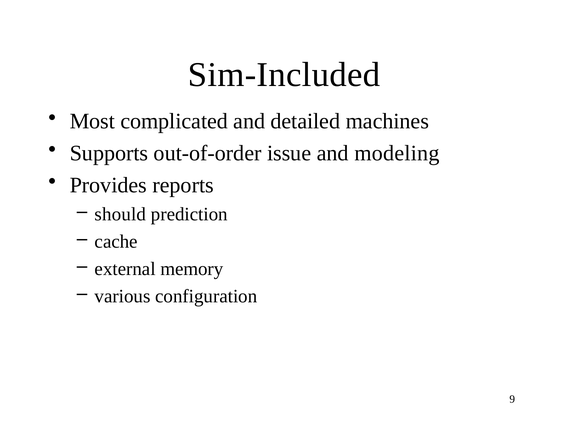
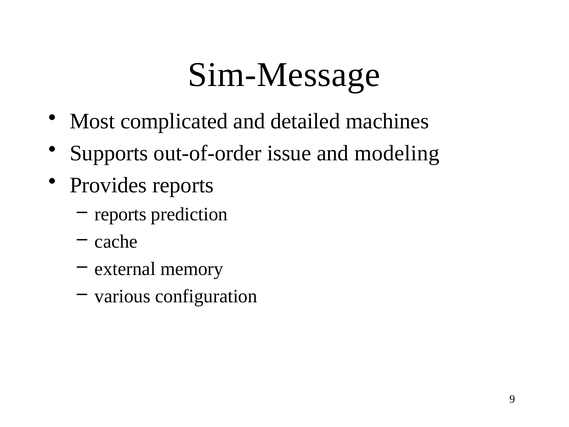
Sim-Included: Sim-Included -> Sim-Message (284, 75)
should: should -> reports (121, 214)
